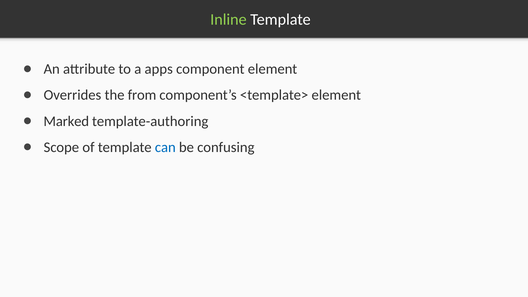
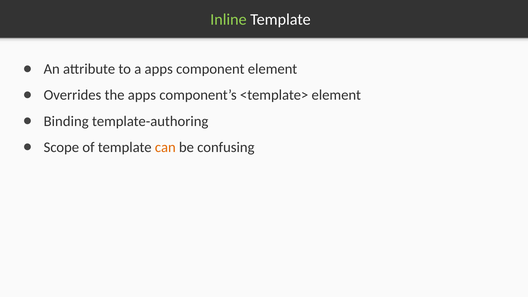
the from: from -> apps (142, 95)
Marked: Marked -> Binding (66, 121)
can colour: blue -> orange (165, 147)
